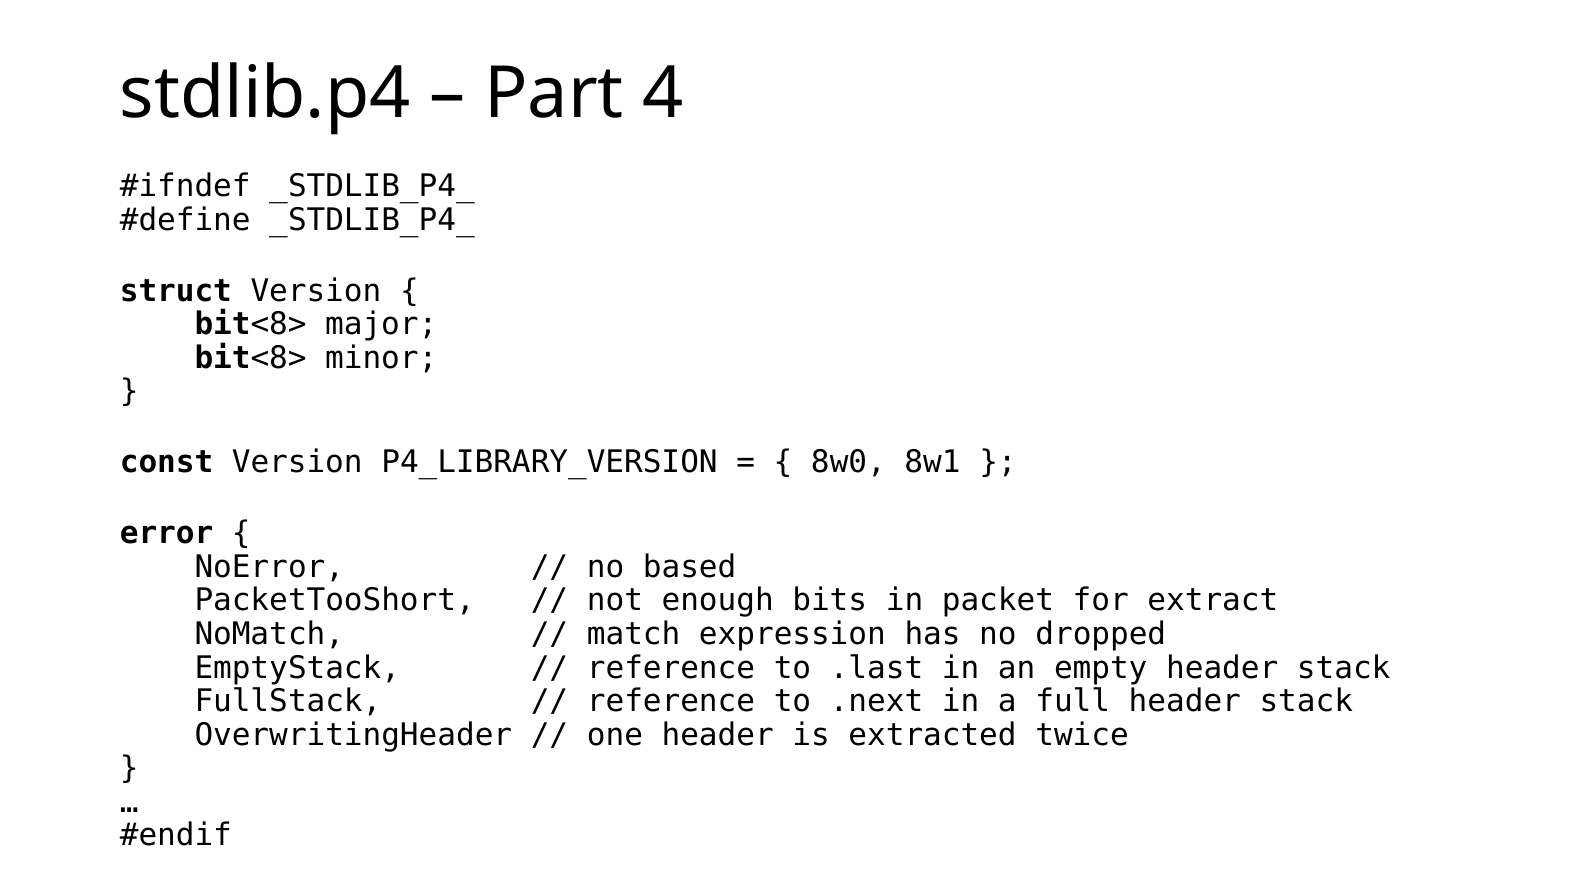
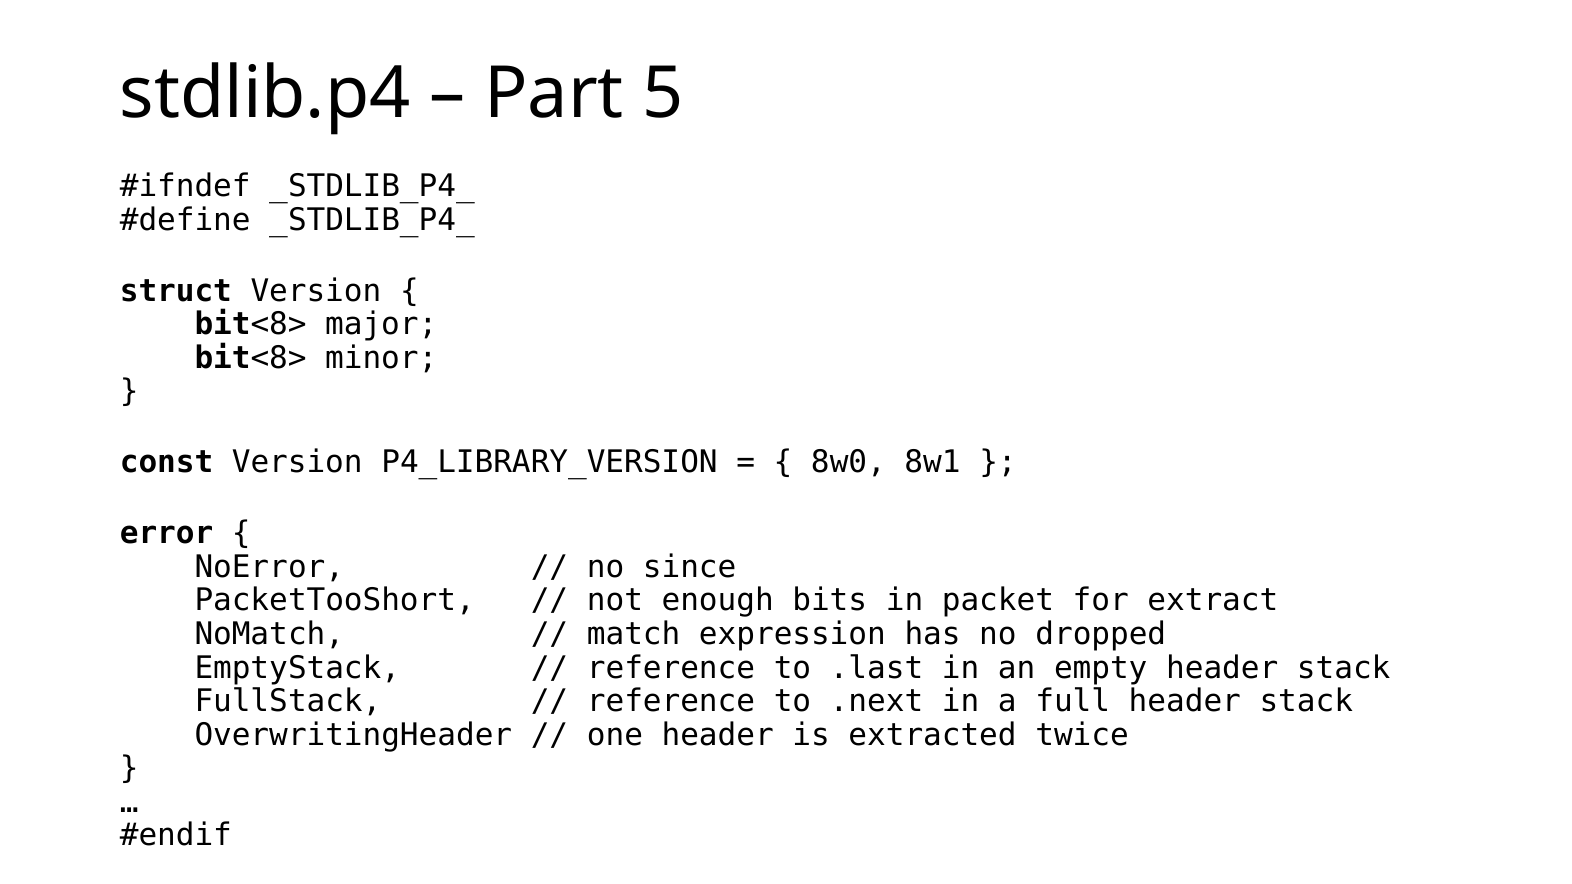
4: 4 -> 5 (663, 94)
based: based -> since (690, 567)
